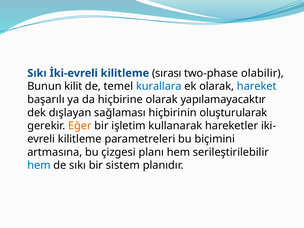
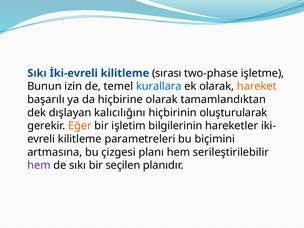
olabilir: olabilir -> işletme (263, 73)
kilit: kilit -> izin (73, 86)
hareket colour: blue -> orange (257, 86)
yapılamayacaktır: yapılamayacaktır -> tamamlandıktan (223, 100)
sağlaması: sağlaması -> kalıcılığını (120, 113)
kullanarak: kullanarak -> bilgilerinin (175, 126)
hem colour: blue -> purple (39, 165)
sistem: sistem -> seçilen (123, 165)
